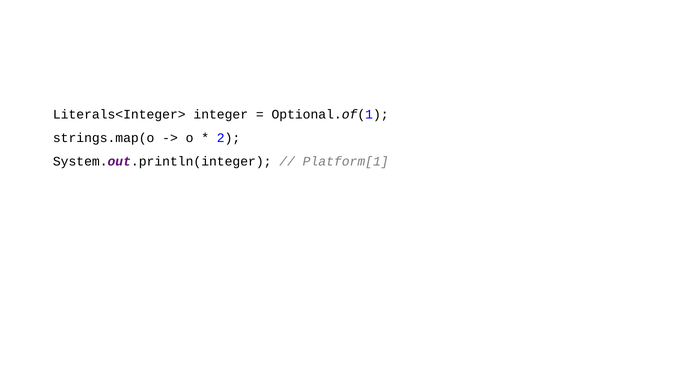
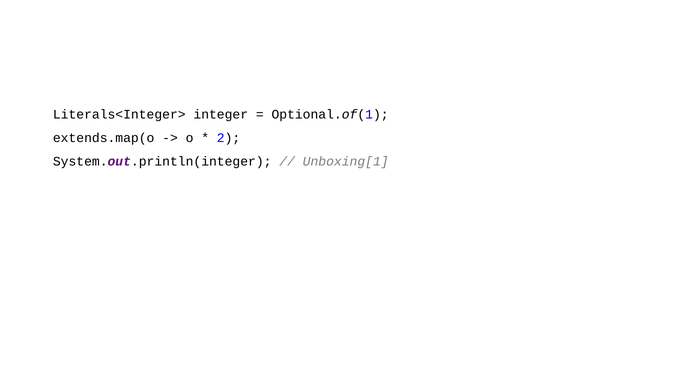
strings.map(o: strings.map(o -> extends.map(o (104, 138)
Platform[1: Platform[1 -> Unboxing[1 (346, 162)
